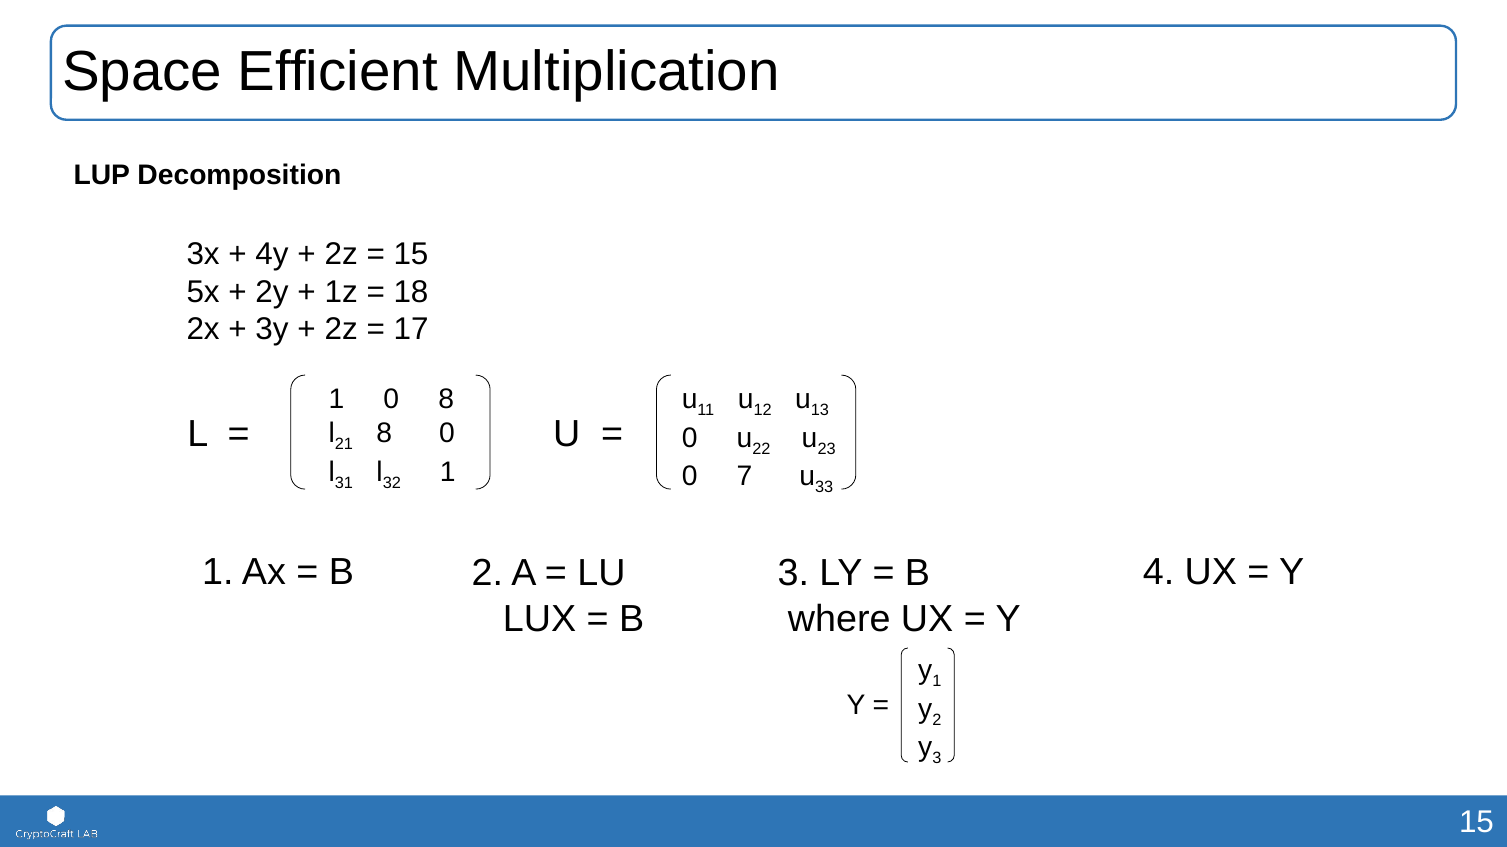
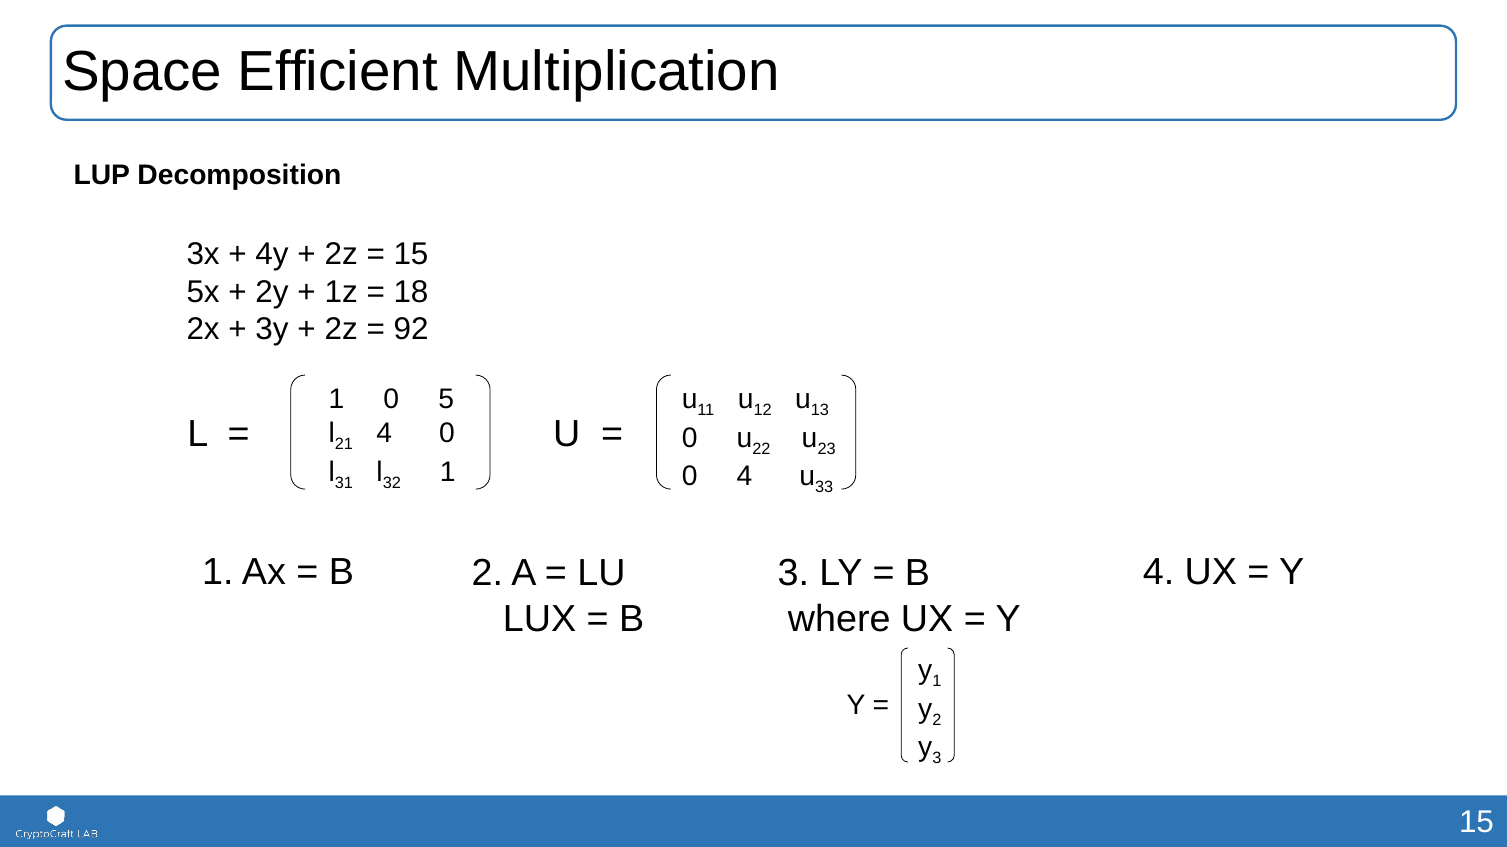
17: 17 -> 92 (411, 330)
0 8: 8 -> 5 (446, 400)
8: 8 -> 4 (384, 434)
0 7: 7 -> 4 (744, 477)
